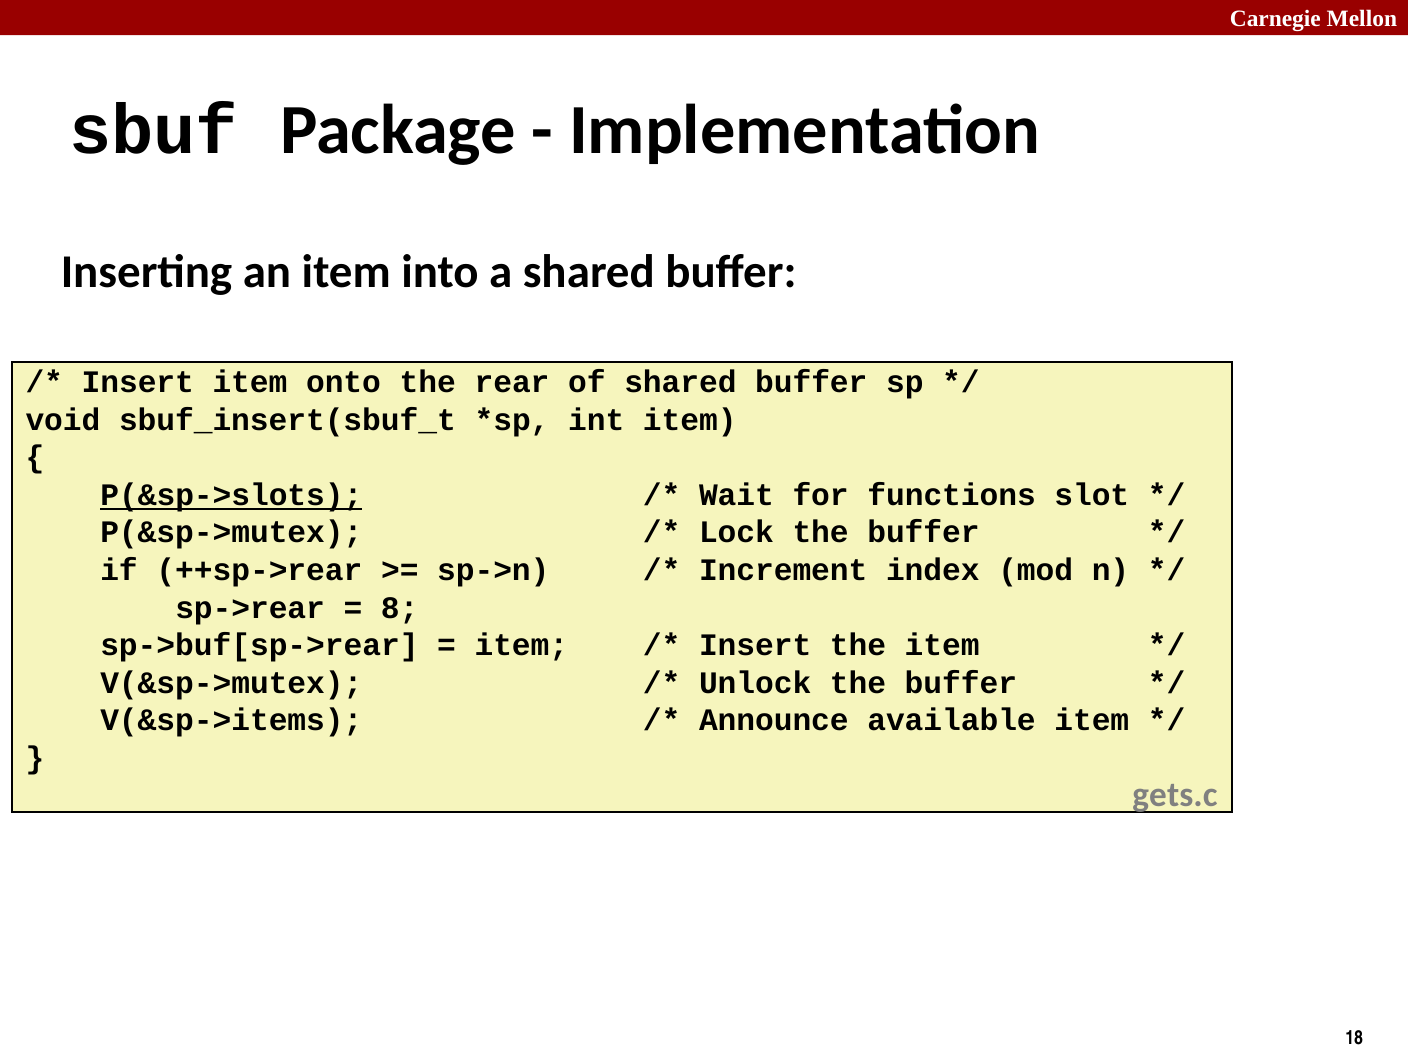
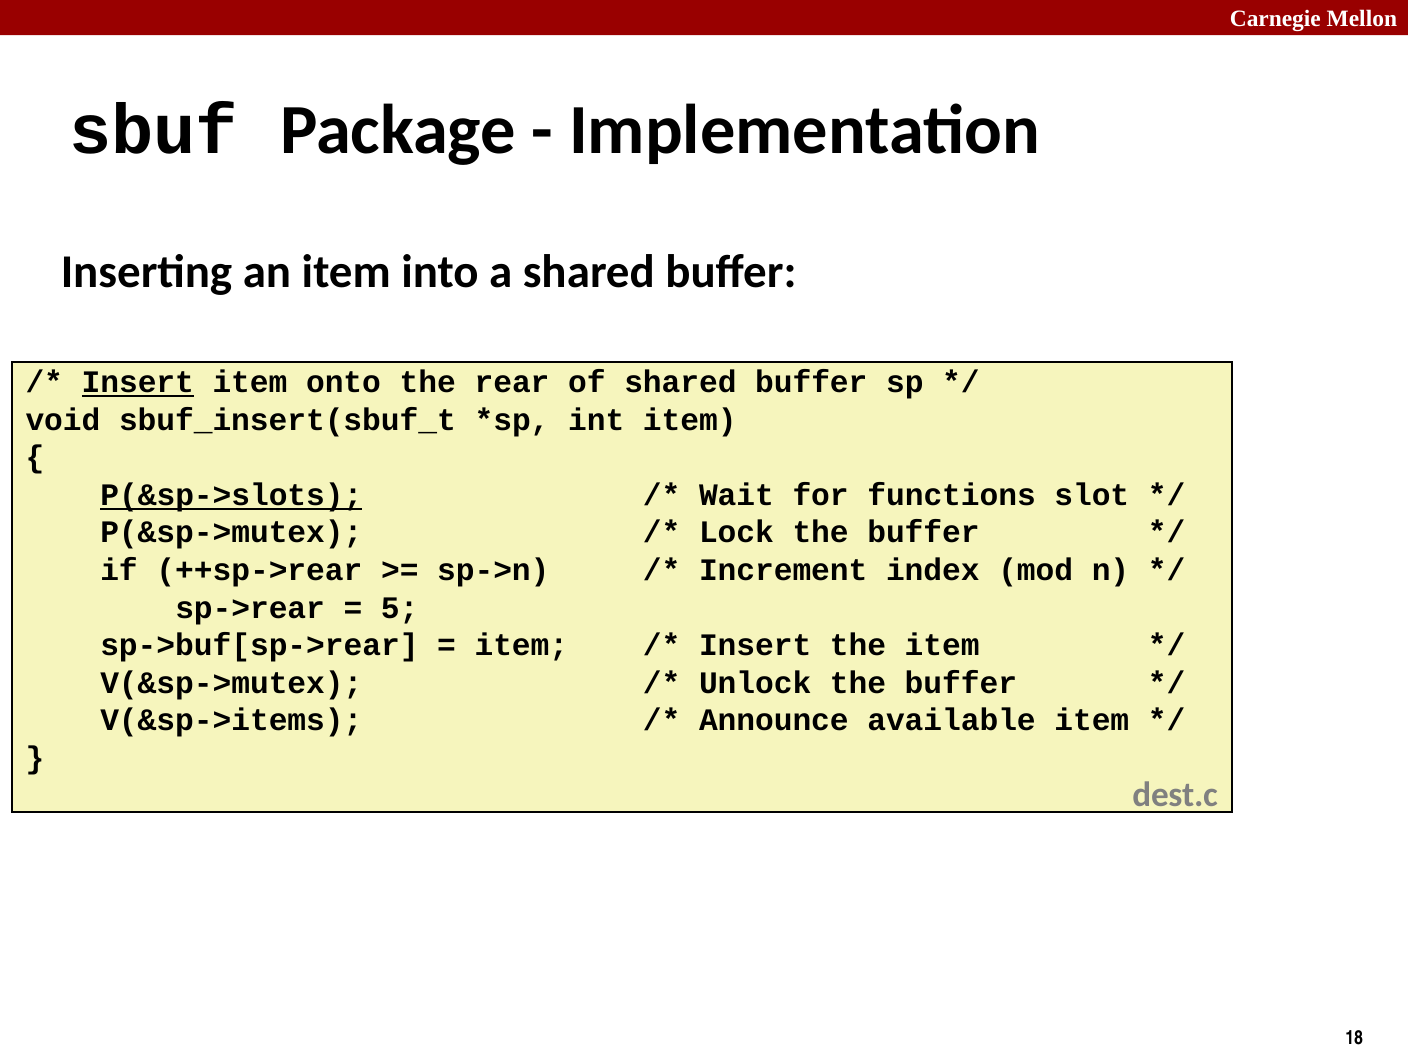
Insert underline: none -> present (138, 383)
8: 8 -> 5 (400, 608)
gets.c: gets.c -> dest.c (1175, 795)
